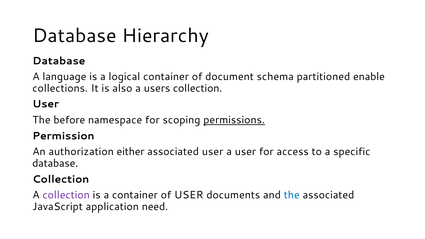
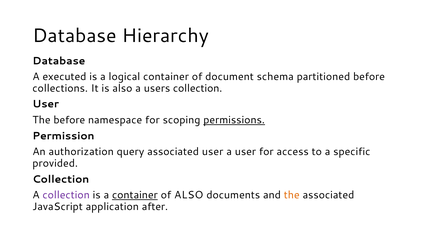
language: language -> executed (64, 77)
partitioned enable: enable -> before (369, 77)
either: either -> query (130, 152)
database: database -> provided (55, 163)
container underline: none -> present (135, 195)
of USER: USER -> ALSO (189, 195)
the colour: blue -> orange (292, 195)
need: need -> after (155, 207)
